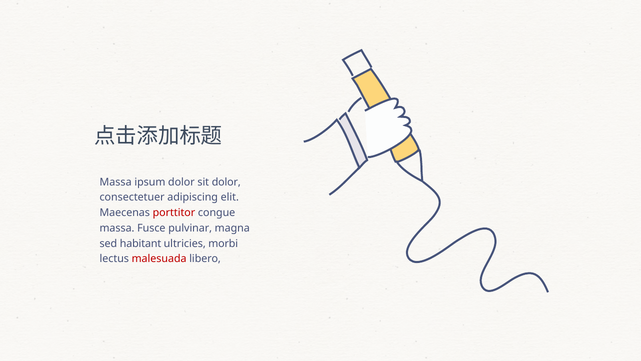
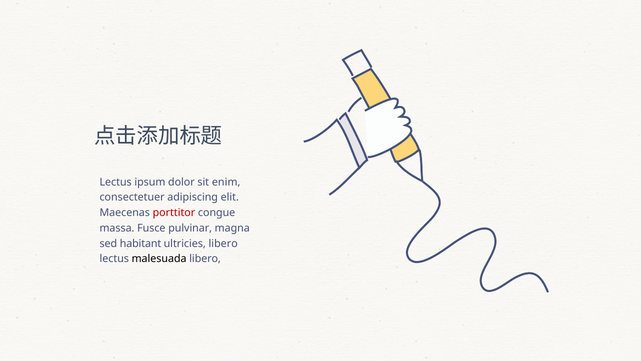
Massa: Massa -> Lectus (116, 182)
sit dolor: dolor -> enim (226, 182)
ultricies morbi: morbi -> libero (223, 243)
malesuada colour: red -> black (159, 259)
